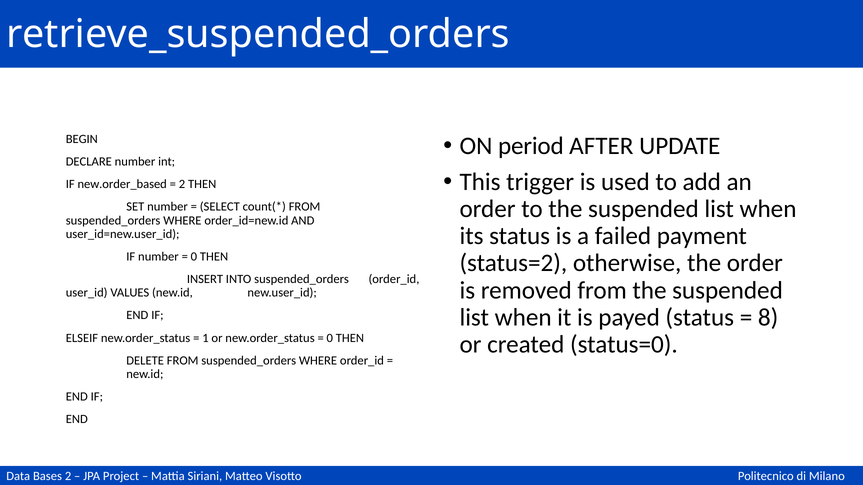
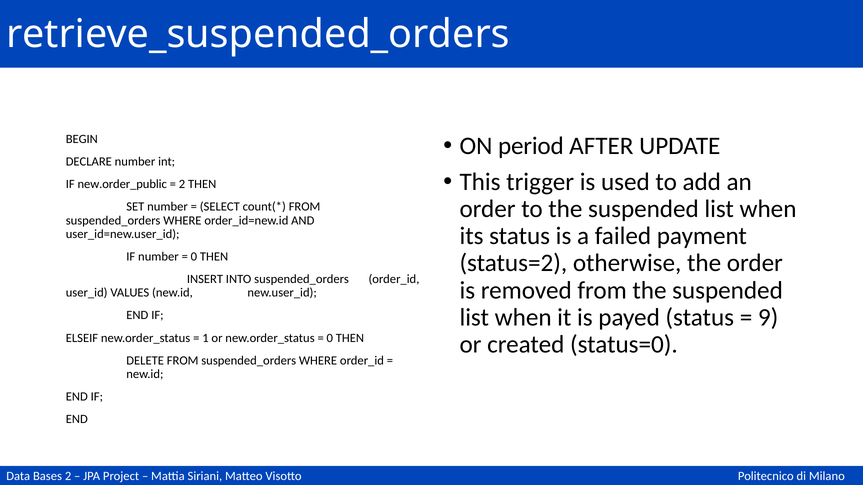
new.order_based: new.order_based -> new.order_public (122, 184)
8: 8 -> 9 (768, 318)
